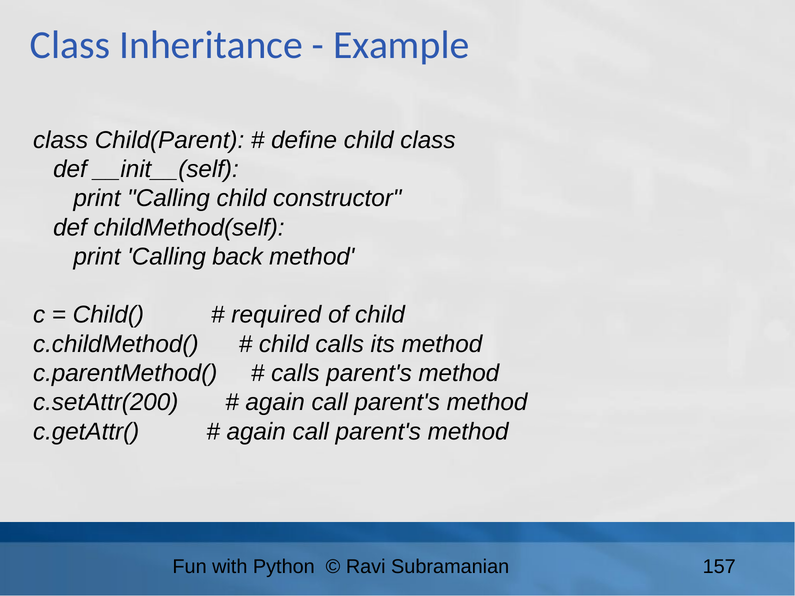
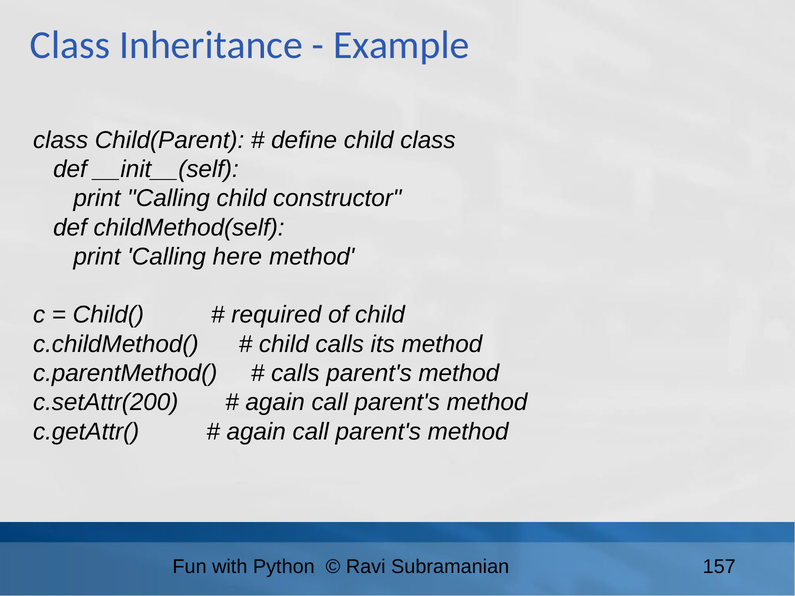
back: back -> here (237, 257)
